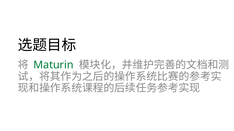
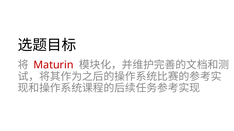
Maturin colour: green -> red (53, 65)
